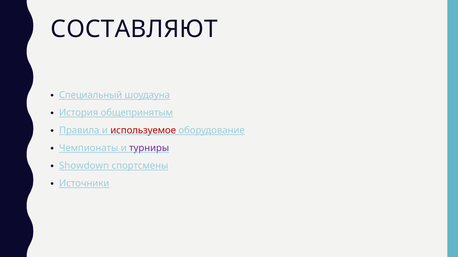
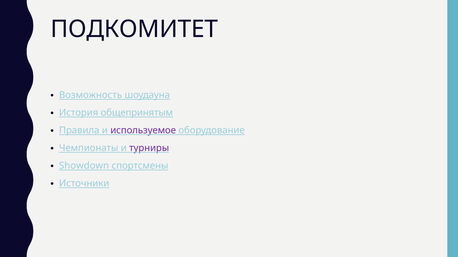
СОСТАВЛЯЮТ: СОСТАВЛЯЮТ -> ПОДКОМИТЕТ (134, 29)
Специальный: Специальный -> Возможность (91, 95)
используемое colour: red -> purple (143, 131)
